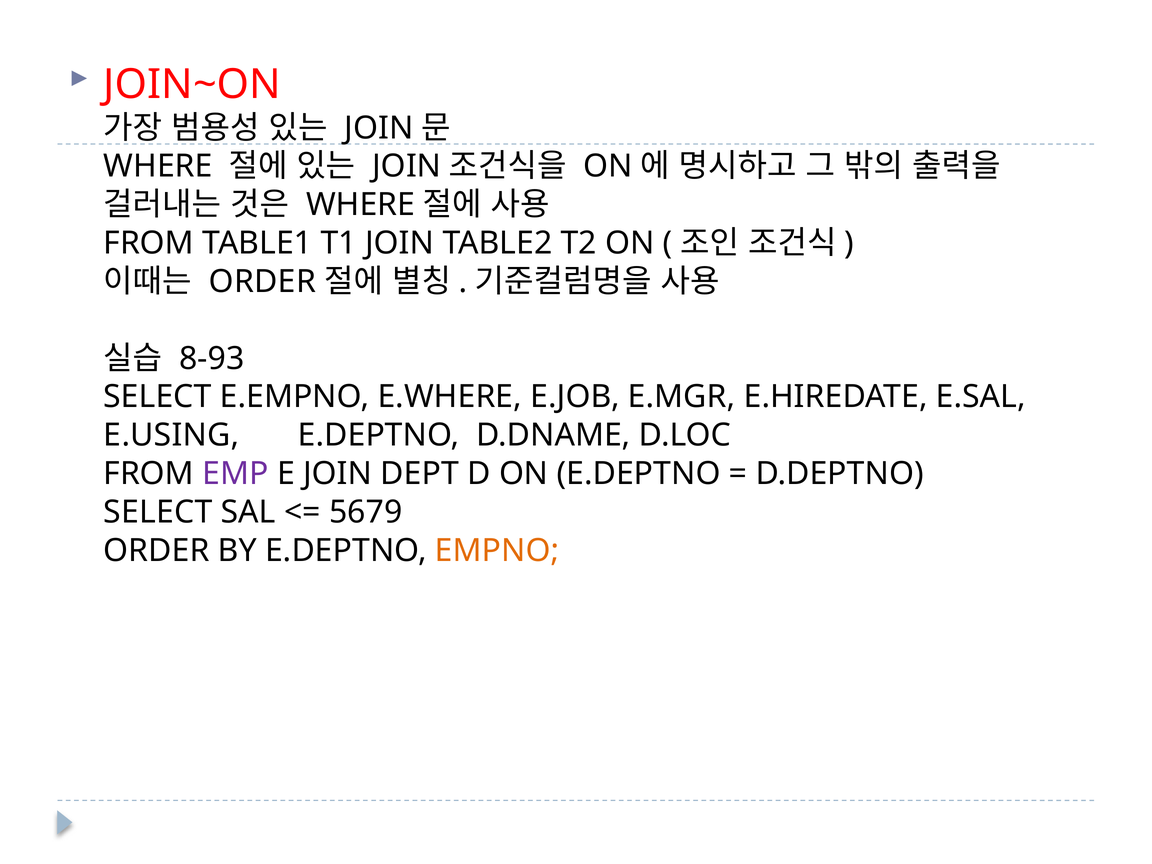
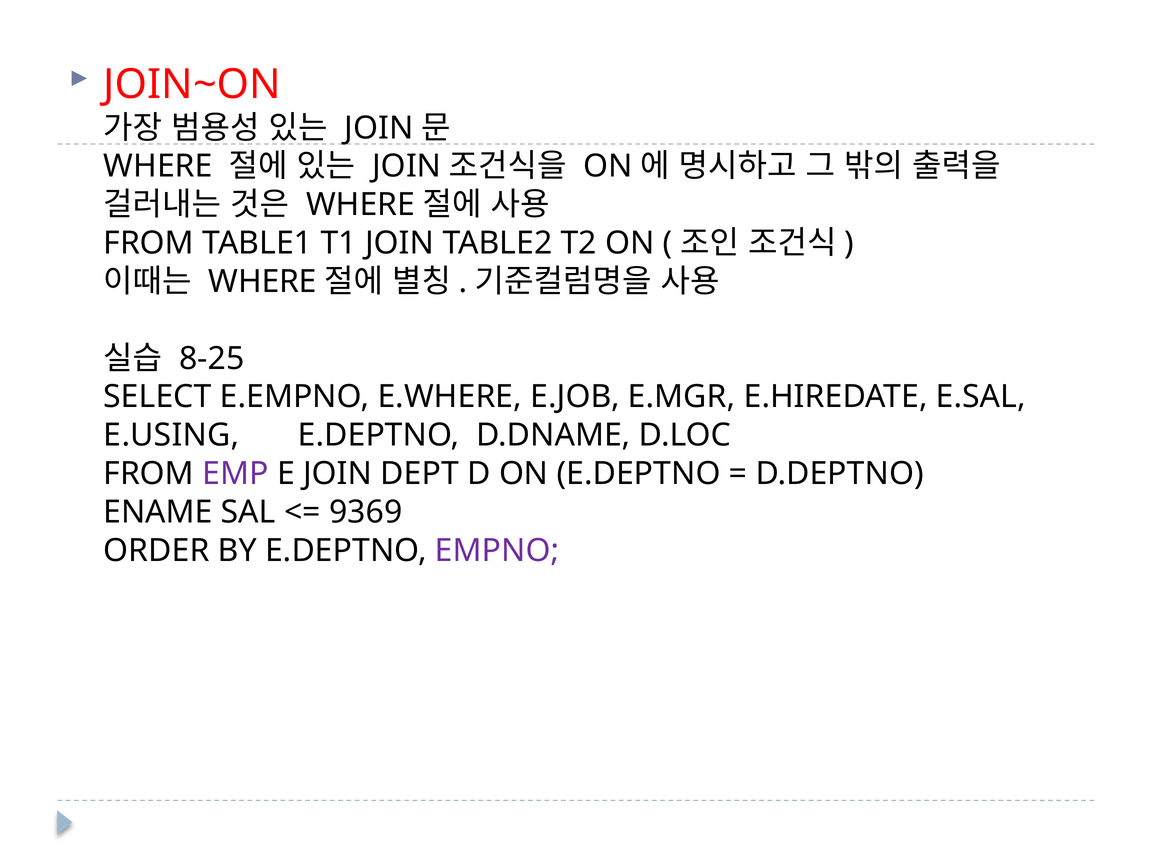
ORDER: ORDER -> WHERE (263, 282)
8-93: 8-93 -> 8-25 (212, 358)
SELECT: SELECT -> ENAME (158, 512)
5679: 5679 -> 9369 (366, 512)
EMPNO colour: orange -> purple (497, 551)
